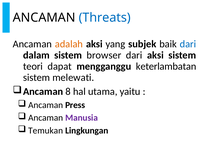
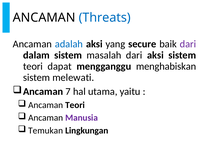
adalah colour: orange -> blue (69, 44)
subjek: subjek -> secure (142, 44)
dari colour: blue -> purple (188, 44)
browser: browser -> masalah (104, 55)
keterlambatan: keterlambatan -> menghabiskan (166, 66)
8: 8 -> 7 (68, 91)
Ancaman Press: Press -> Teori (75, 105)
